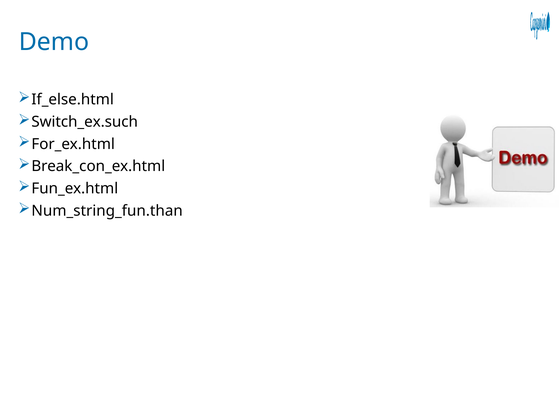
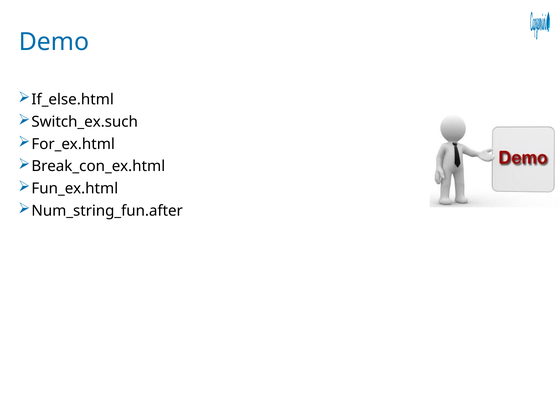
Num_string_fun.than: Num_string_fun.than -> Num_string_fun.after (107, 211)
